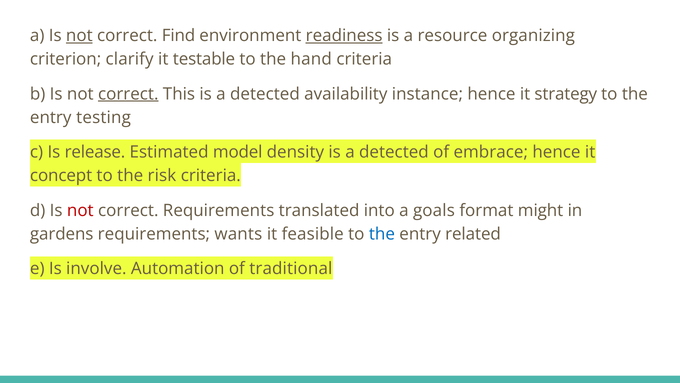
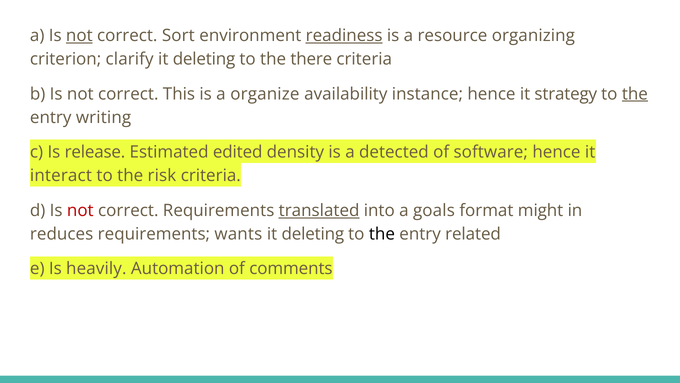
Find: Find -> Sort (178, 36)
testable: testable -> deleting (204, 59)
hand: hand -> there (311, 59)
correct underline: present -> none (128, 94)
This is a detected: detected -> organize (265, 94)
the underline: none -> present (635, 94)
testing: testing -> writing (104, 117)
model: model -> edited (238, 152)
embrace: embrace -> software (491, 152)
concept: concept -> interact (61, 175)
translated underline: none -> present (319, 210)
gardens: gardens -> reduces (62, 234)
feasible: feasible -> deleting (313, 234)
the colour: blue -> black (382, 234)
involve: involve -> heavily (96, 268)
traditional: traditional -> comments (291, 268)
